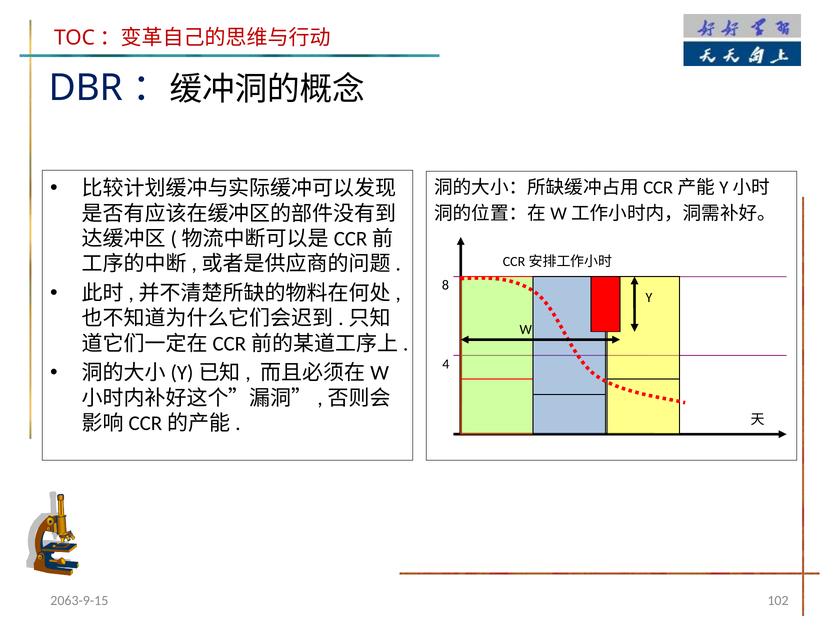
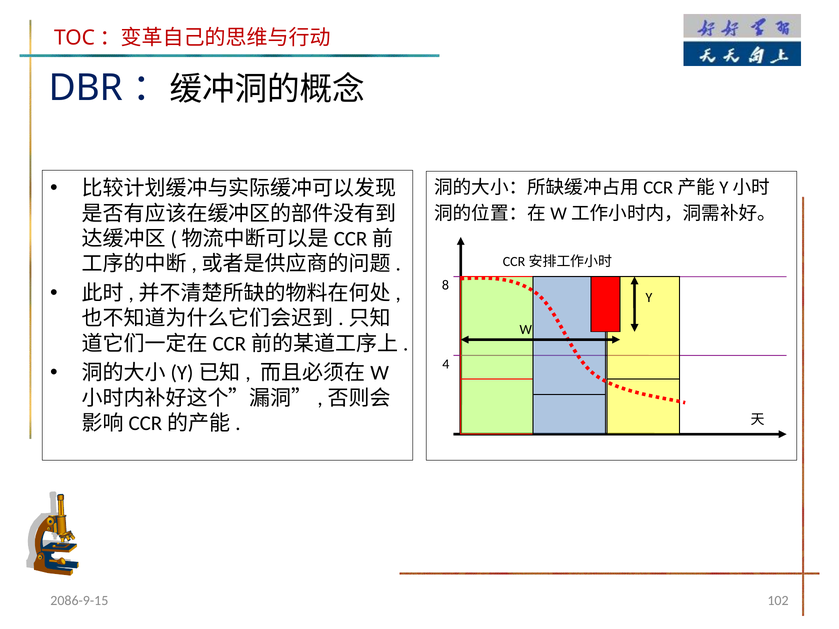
2063-9-15: 2063-9-15 -> 2086-9-15 (79, 601)
